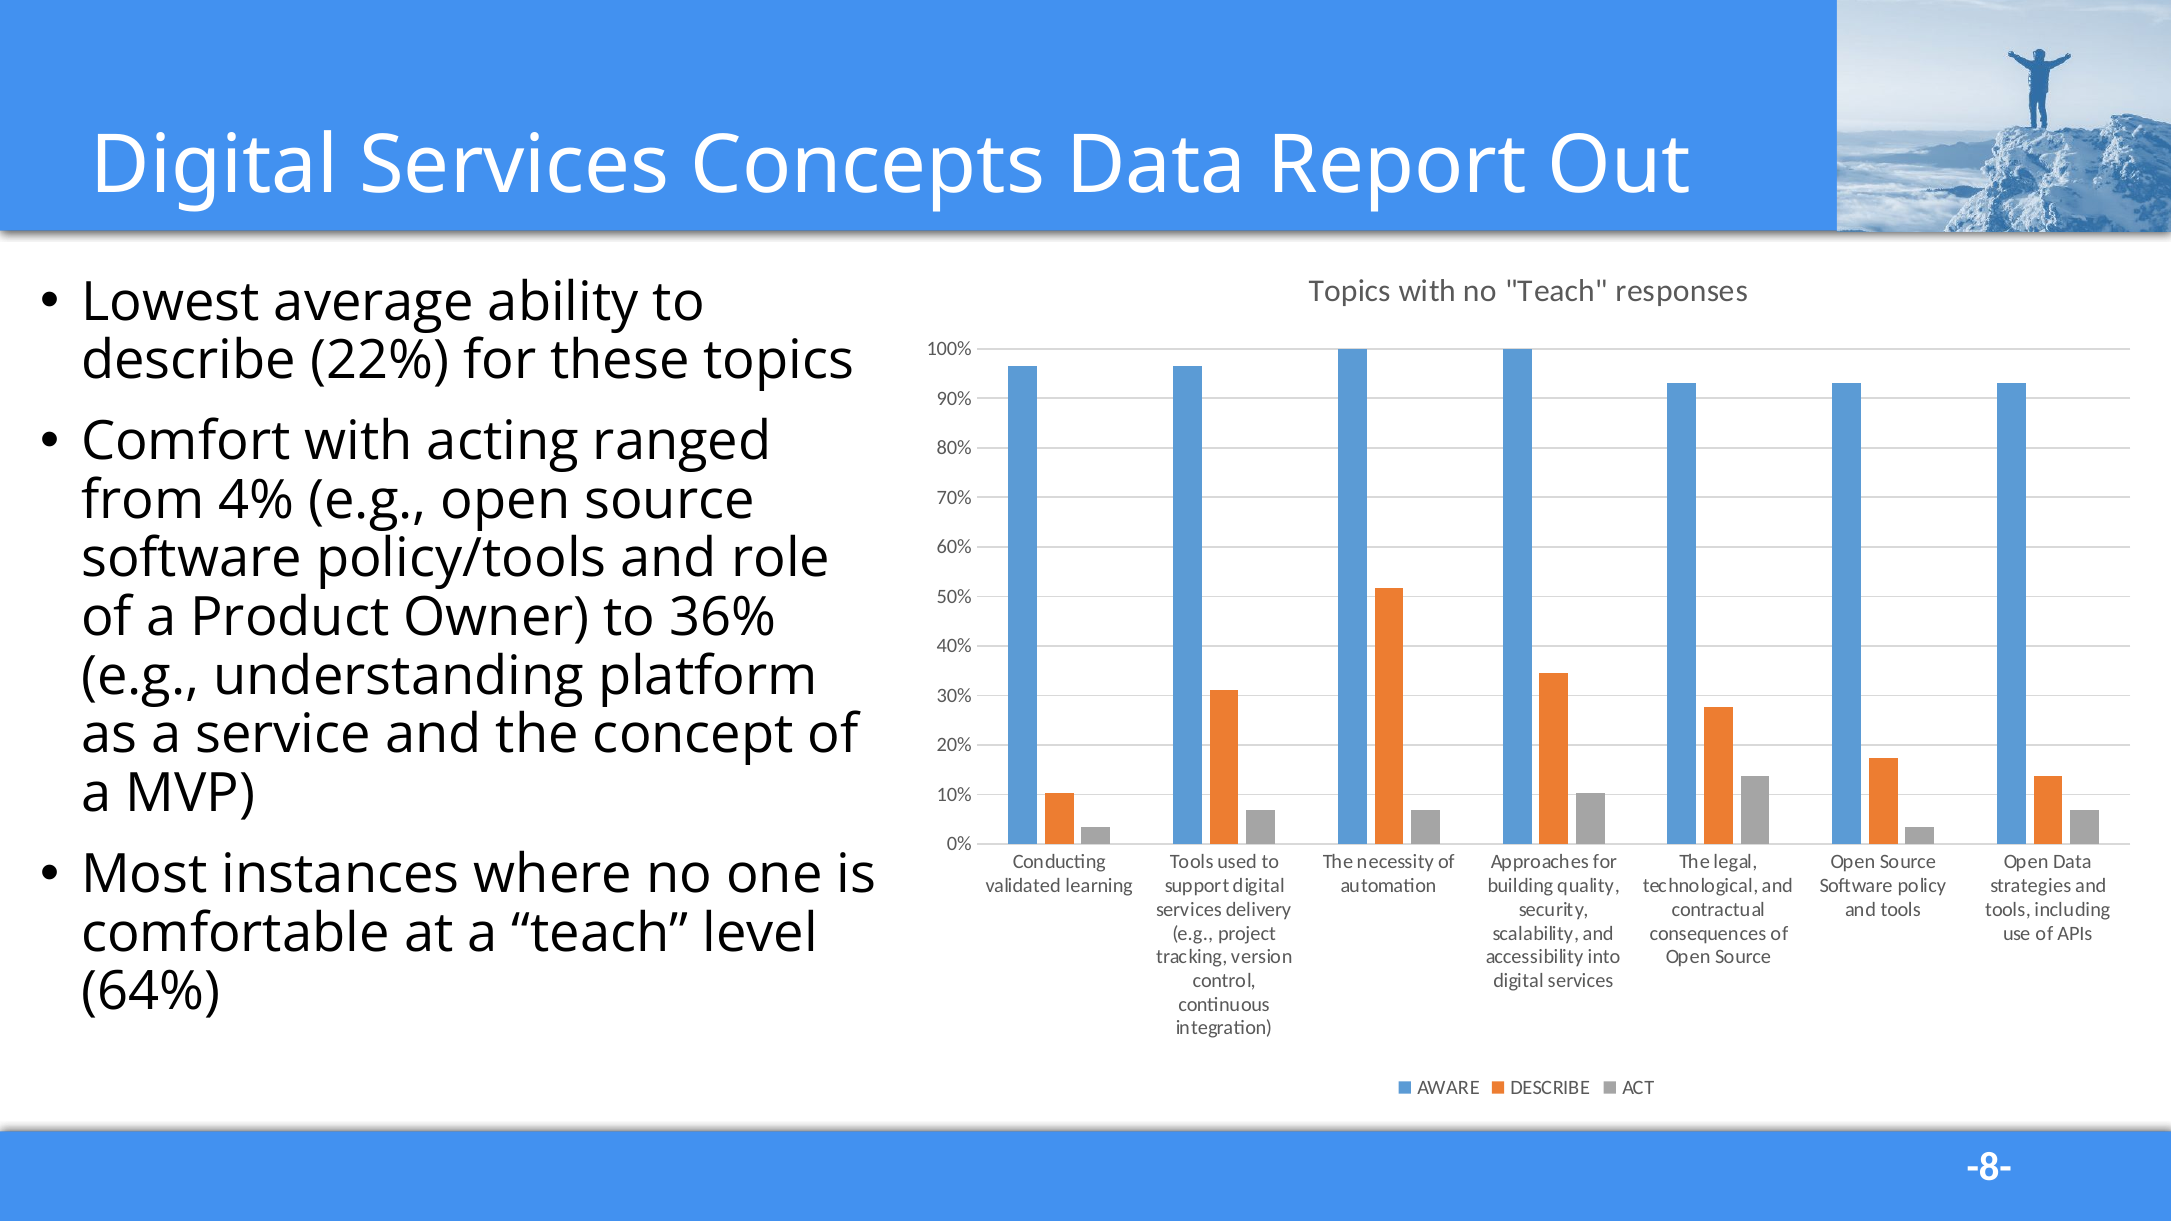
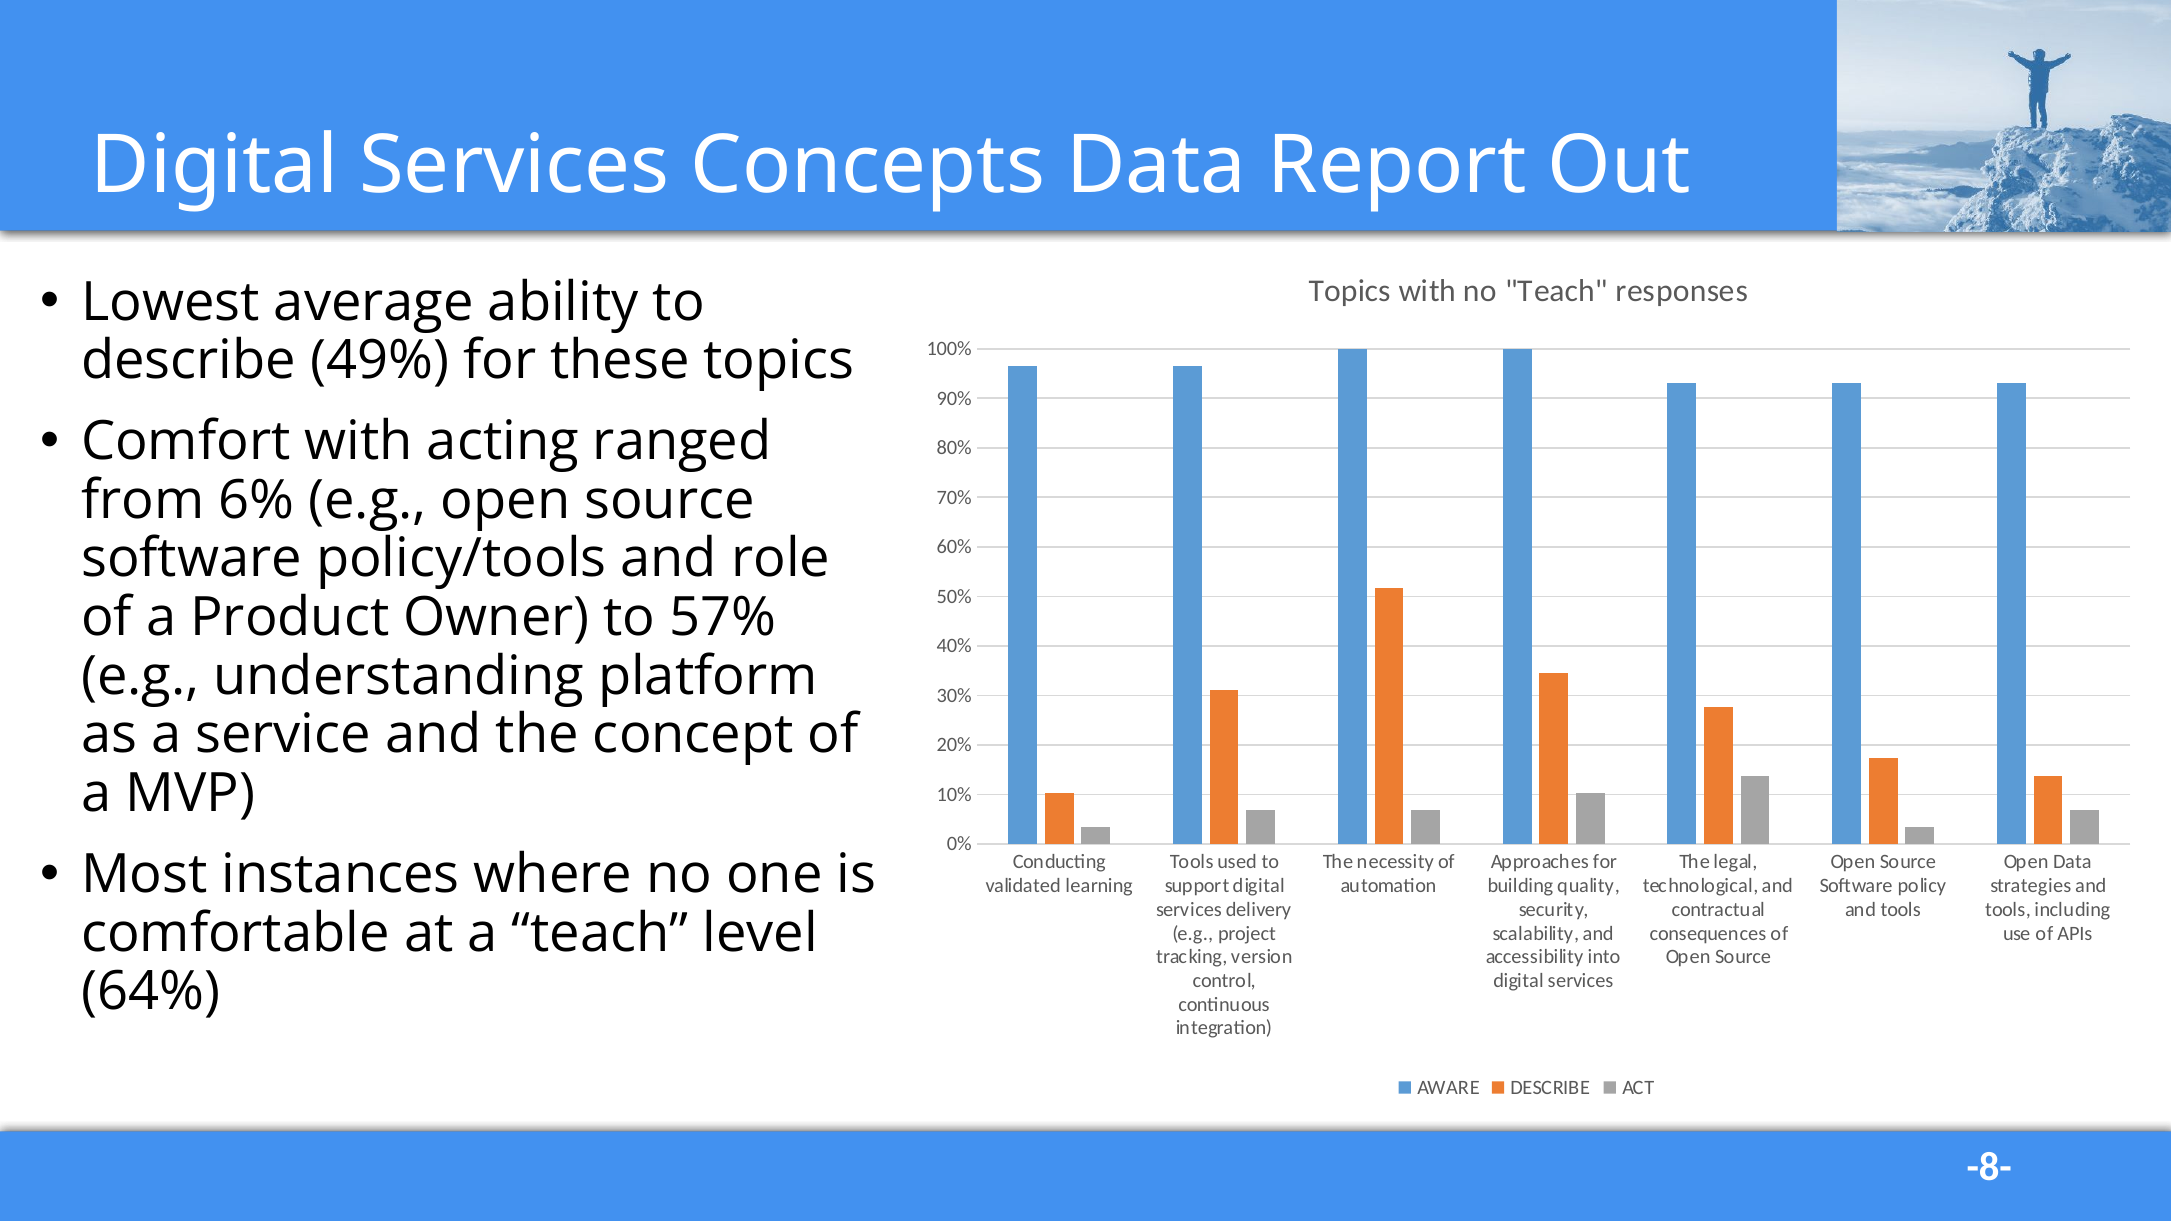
22%: 22% -> 49% (380, 361)
4%: 4% -> 6% (256, 501)
36%: 36% -> 57% (723, 618)
